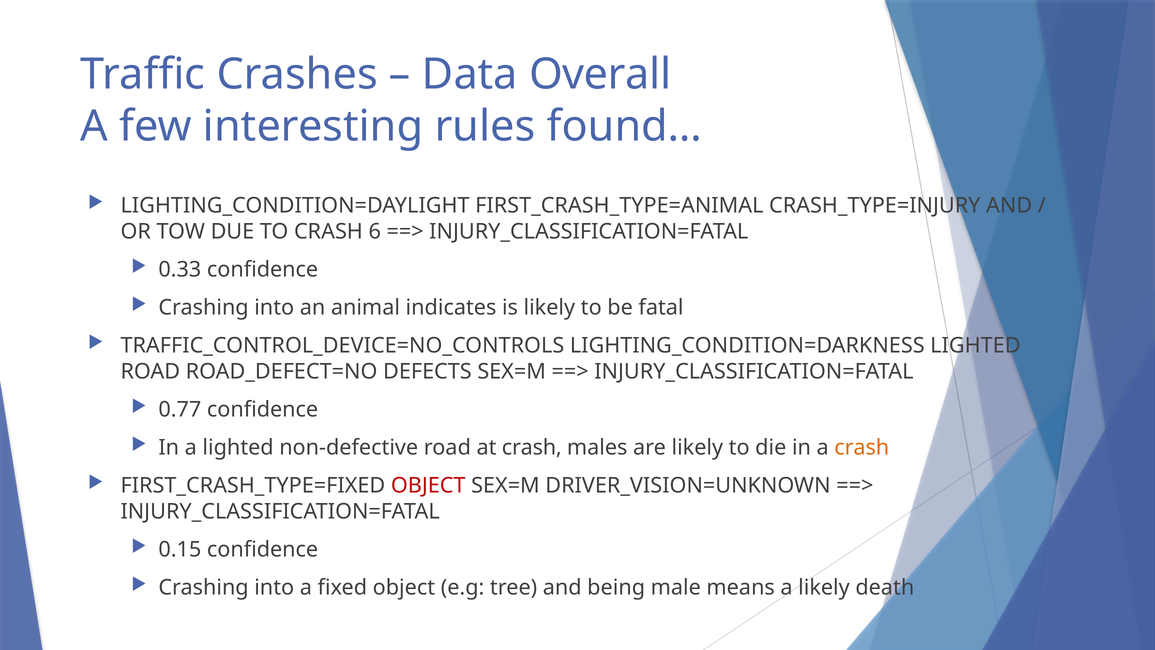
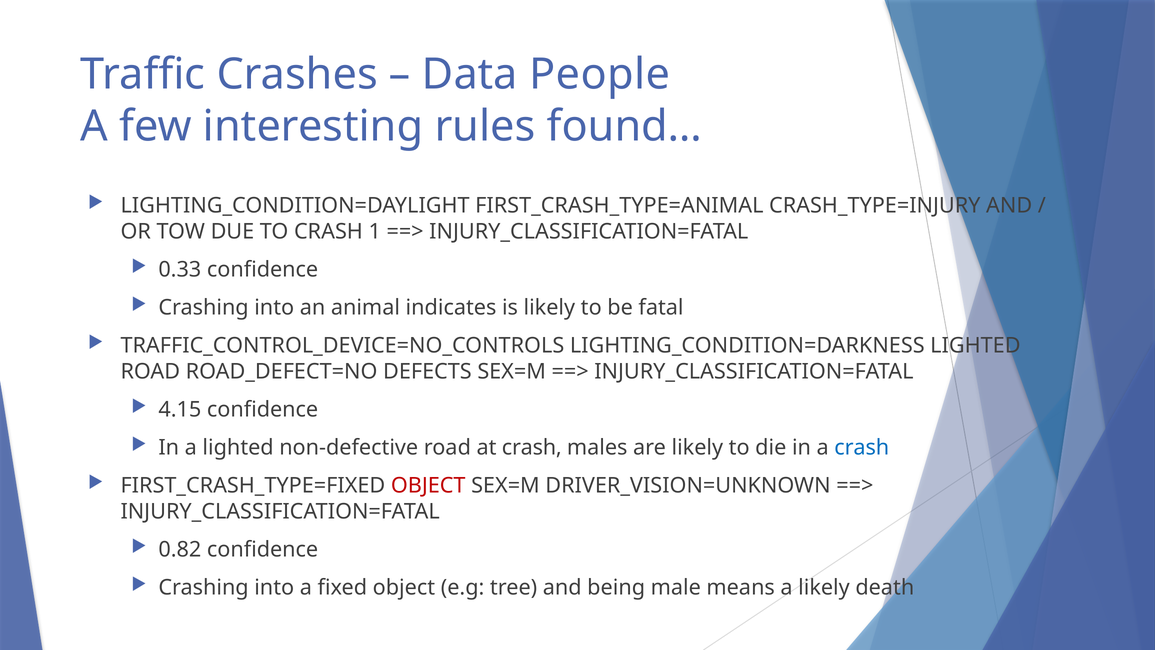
Overall: Overall -> People (600, 74)
6: 6 -> 1 (375, 231)
0.77: 0.77 -> 4.15 (180, 409)
crash colour: orange -> blue (862, 447)
0.15: 0.15 -> 0.82 (180, 549)
